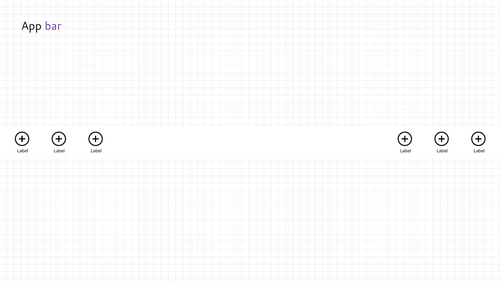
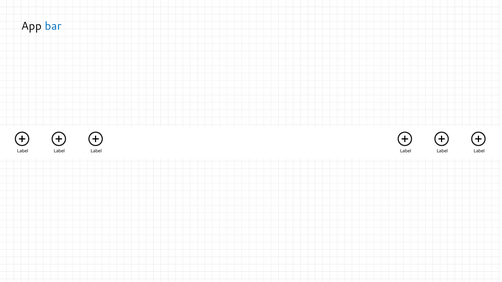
bar colour: purple -> blue (53, 26)
